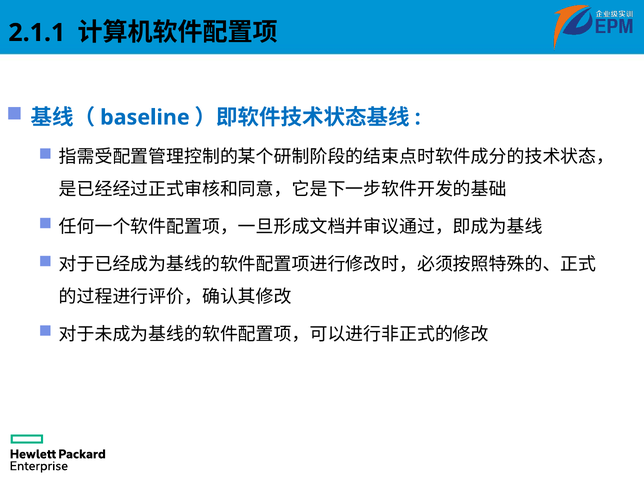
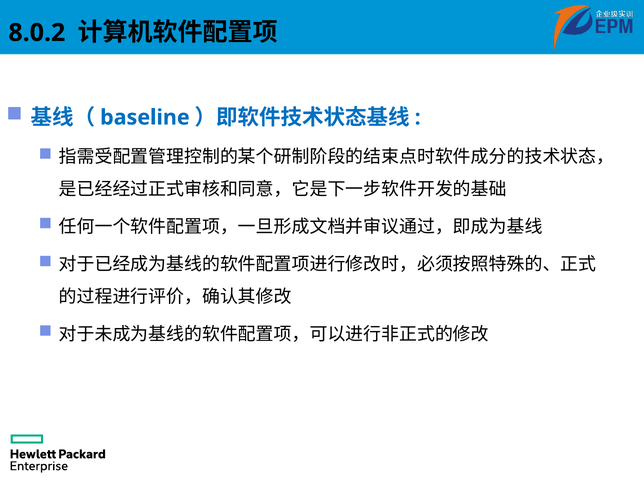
2.1.1: 2.1.1 -> 8.0.2 (37, 33)
